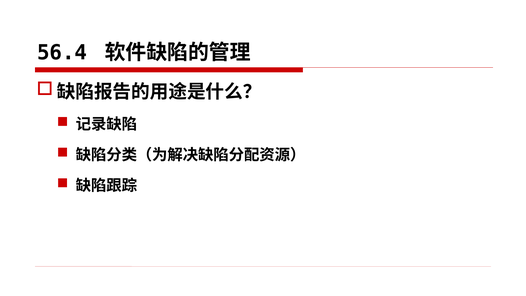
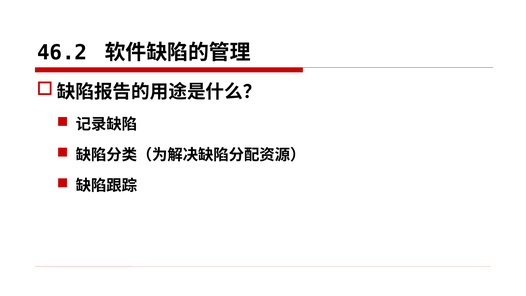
56.4: 56.4 -> 46.2 (62, 53)
